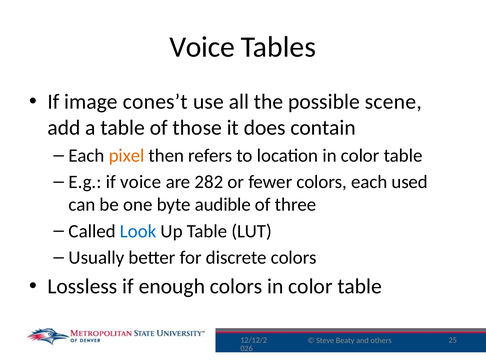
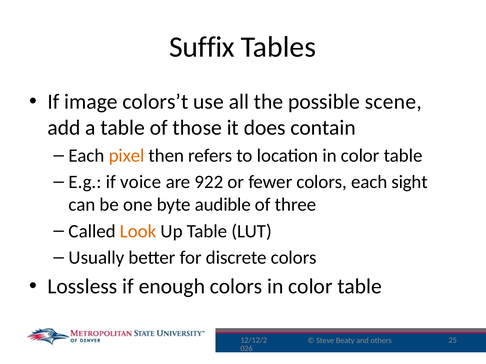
Voice: Voice -> Suffix (202, 47)
cones’t: cones’t -> colors’t (155, 102)
282: 282 -> 922 (209, 182)
used: used -> sight (410, 182)
Look colour: blue -> orange (138, 231)
